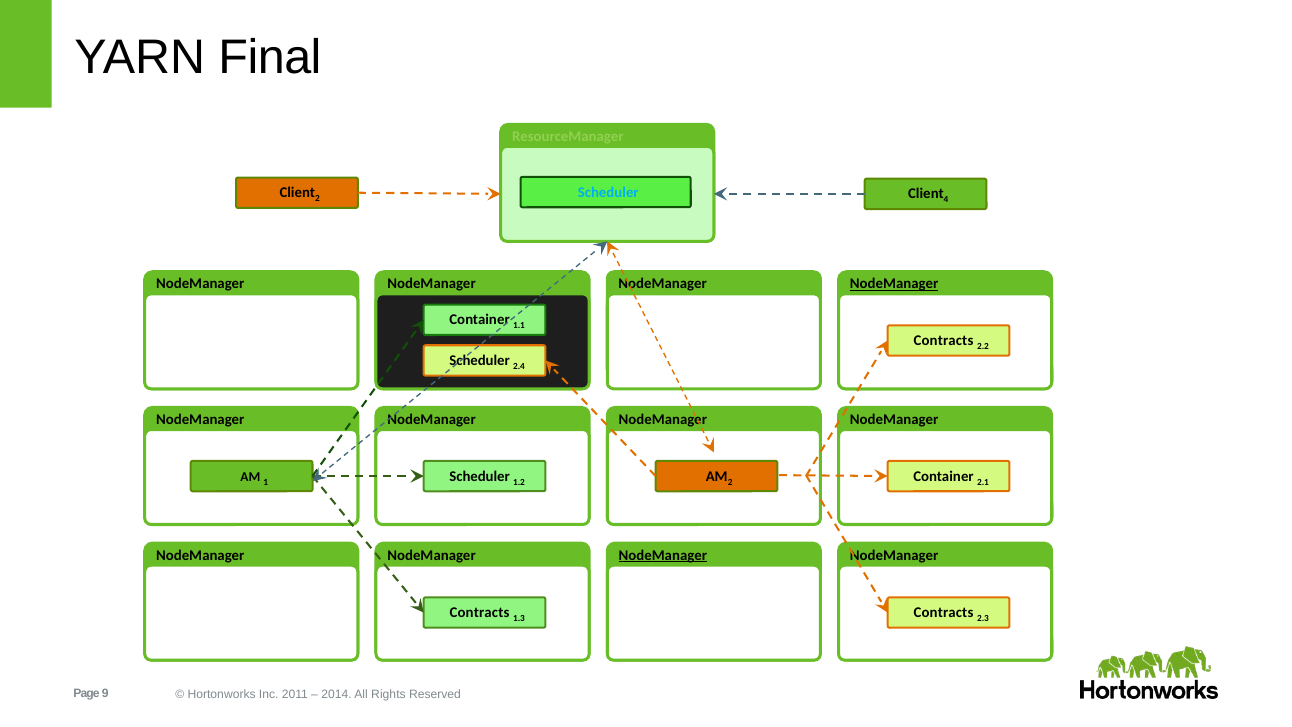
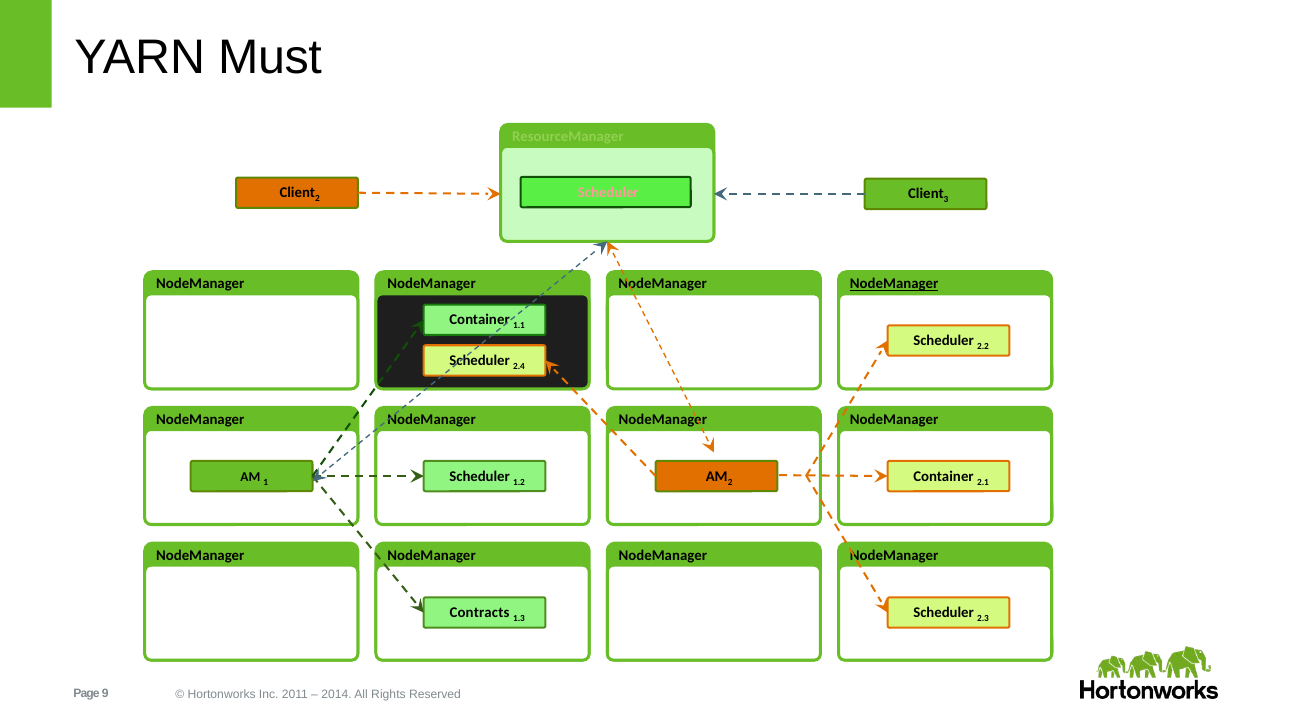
Final: Final -> Must (270, 57)
Scheduler colour: light blue -> pink (608, 192)
4: 4 -> 3 (946, 200)
Contracts: Contracts -> Scheduler (944, 341)
NodeManager underline: present -> none (663, 555)
Contracts: Contracts -> Scheduler (944, 613)
